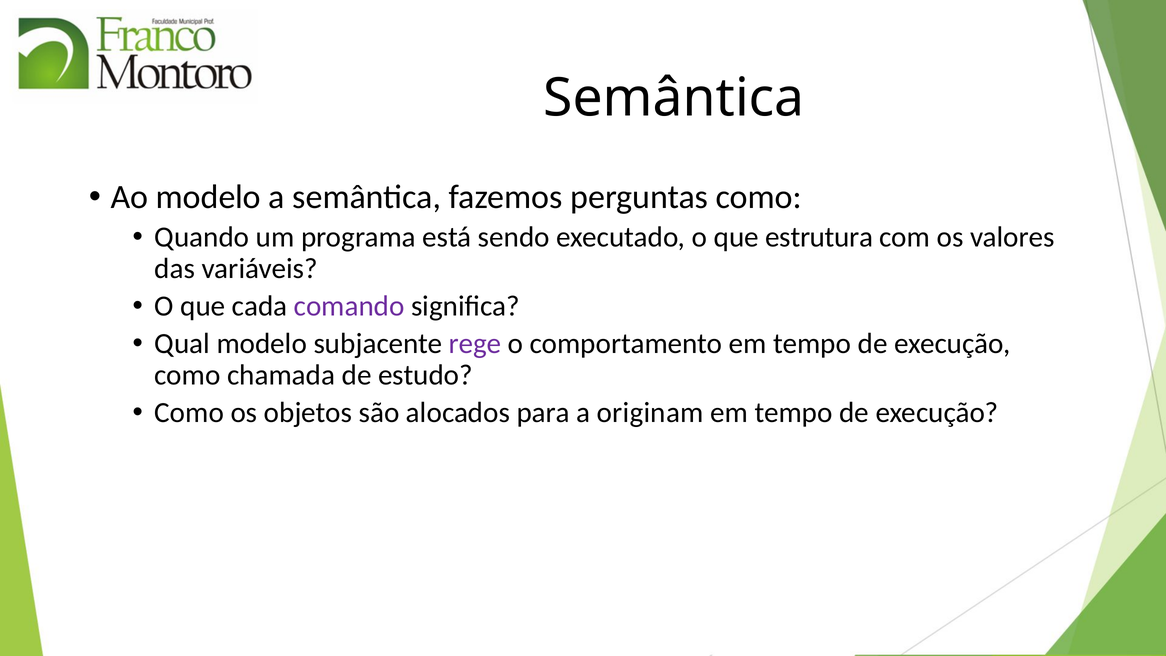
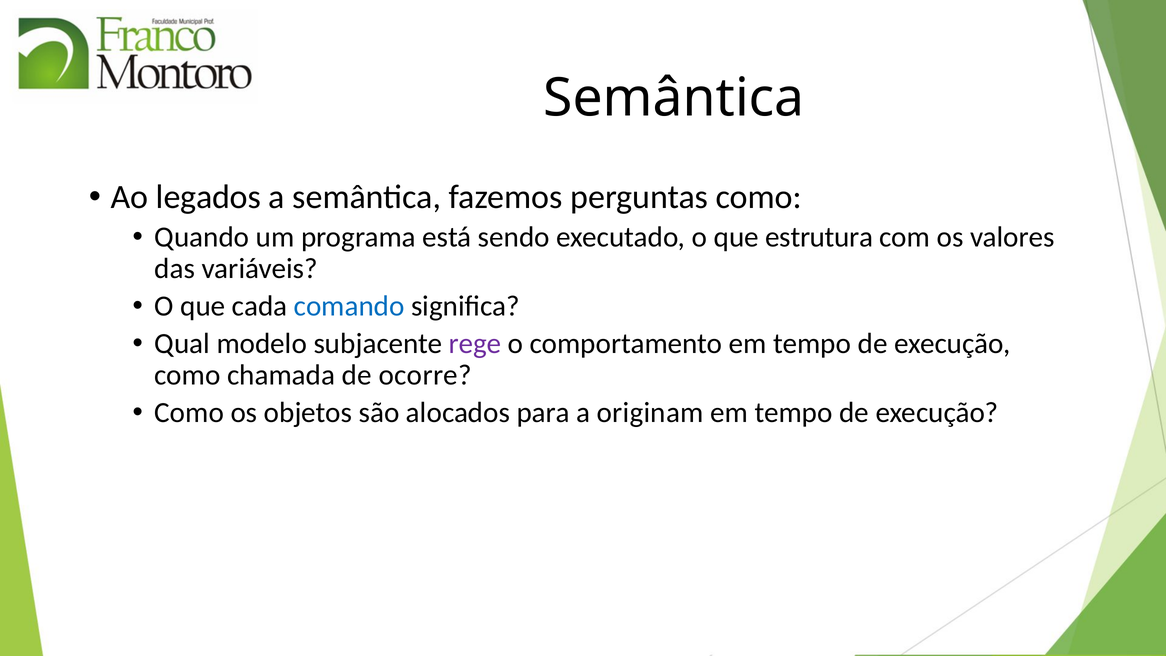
Ao modelo: modelo -> legados (208, 197)
comando colour: purple -> blue (349, 306)
estudo: estudo -> ocorre (425, 375)
